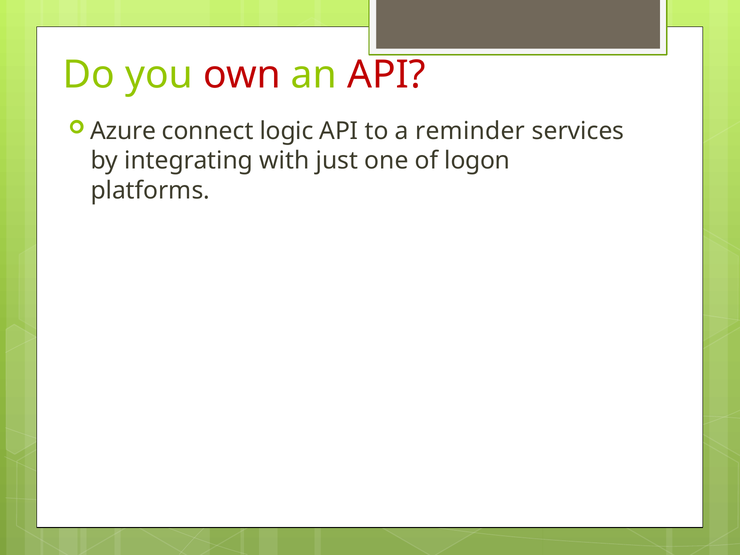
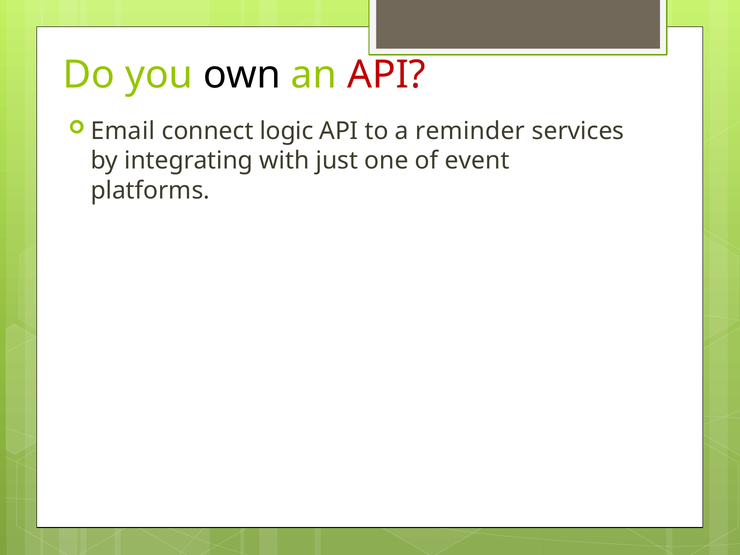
own colour: red -> black (242, 75)
Azure: Azure -> Email (123, 131)
logon: logon -> event (477, 161)
